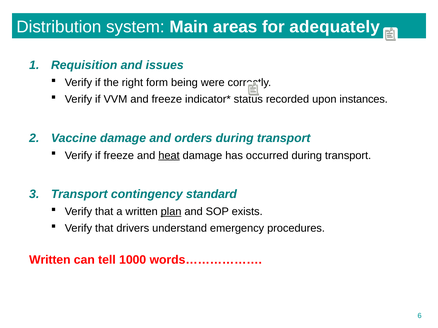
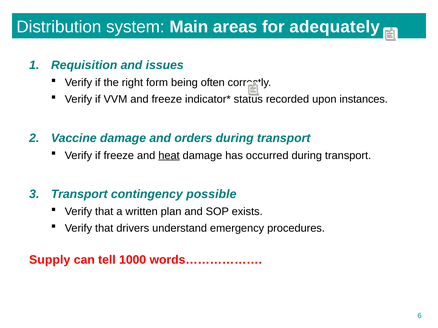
were: were -> often (213, 83)
standard: standard -> possible (211, 194)
plan underline: present -> none (171, 212)
Written: Written -> Supply (50, 260)
